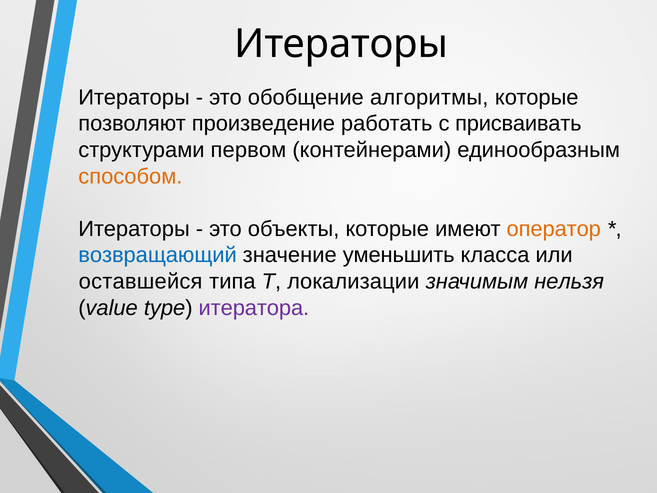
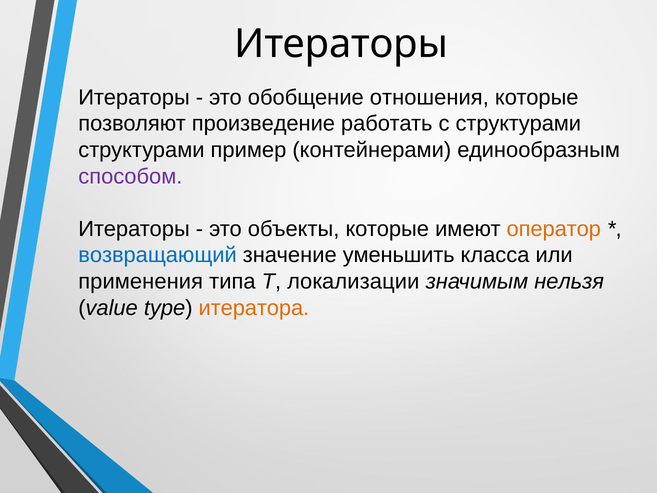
алгоритмы: алгоритмы -> отношения (429, 97)
с присваивать: присваивать -> структурами (518, 124)
первом: первом -> пример (248, 150)
способом colour: orange -> purple (130, 176)
оставшейся: оставшейся -> применения (141, 281)
итератора colour: purple -> orange (254, 308)
